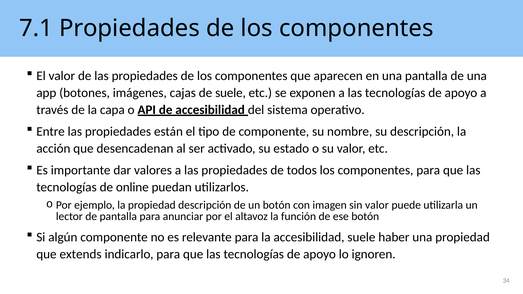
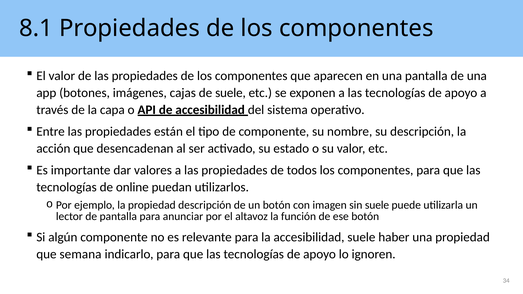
7.1: 7.1 -> 8.1 (36, 28)
sin valor: valor -> suele (377, 205)
extends: extends -> semana (81, 254)
